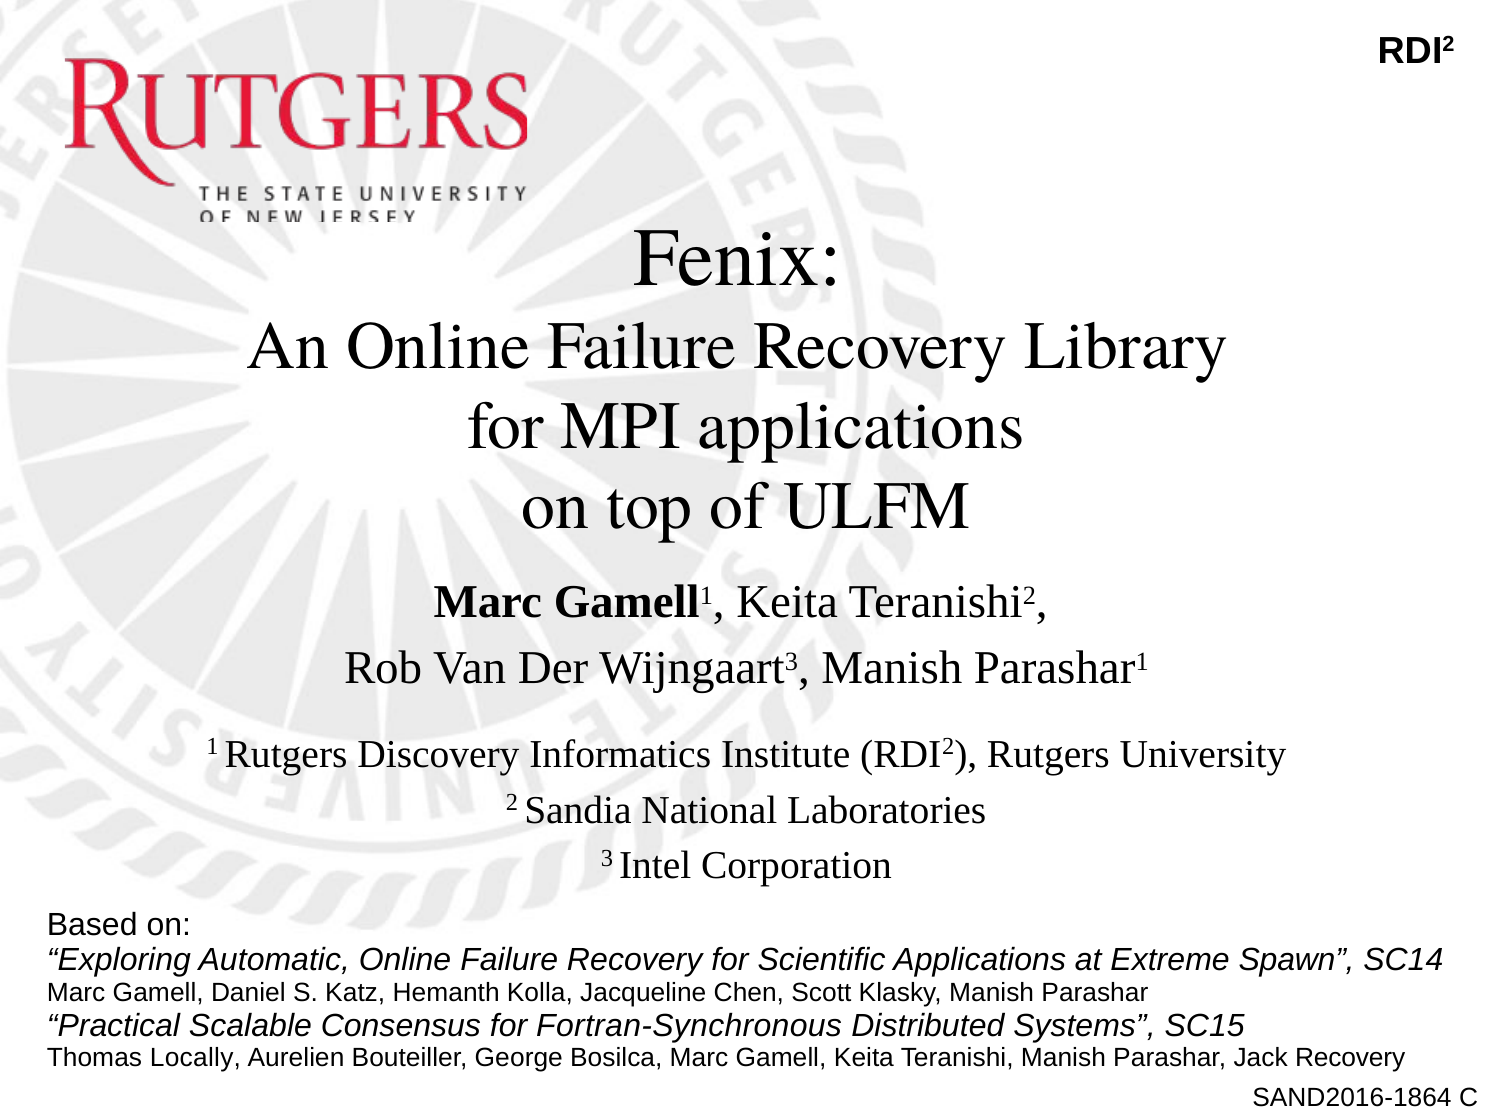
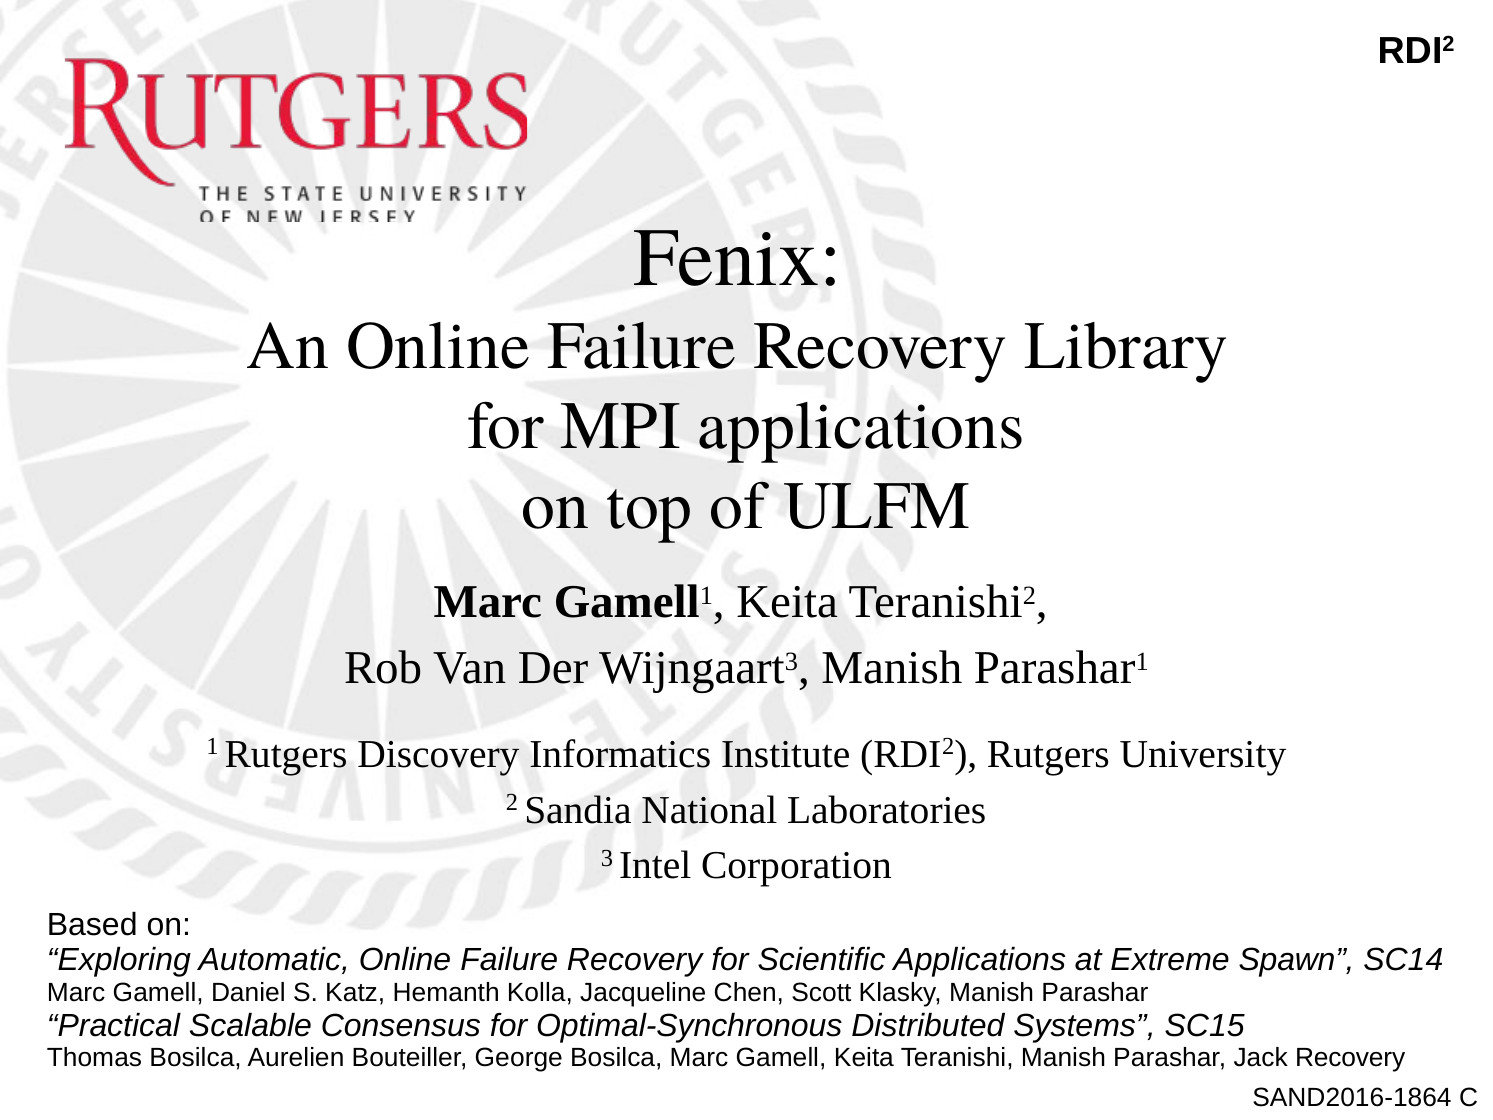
Fortran-Synchronous: Fortran-Synchronous -> Optimal-Synchronous (689, 1025)
Thomas Locally: Locally -> Bosilca (196, 1058)
